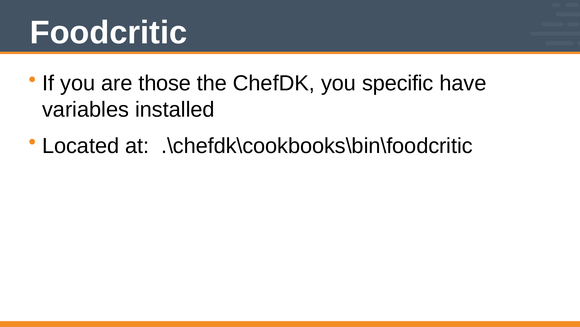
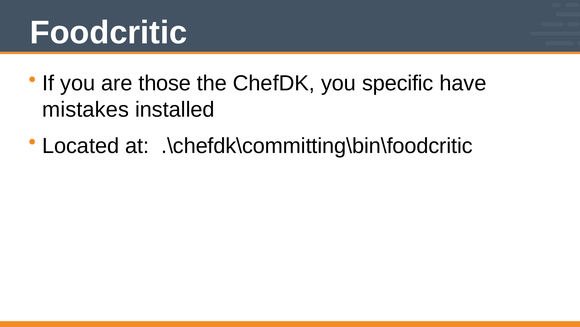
variables: variables -> mistakes (86, 109)
.\chefdk\cookbooks\bin\foodcritic: .\chefdk\cookbooks\bin\foodcritic -> .\chefdk\committing\bin\foodcritic (317, 145)
